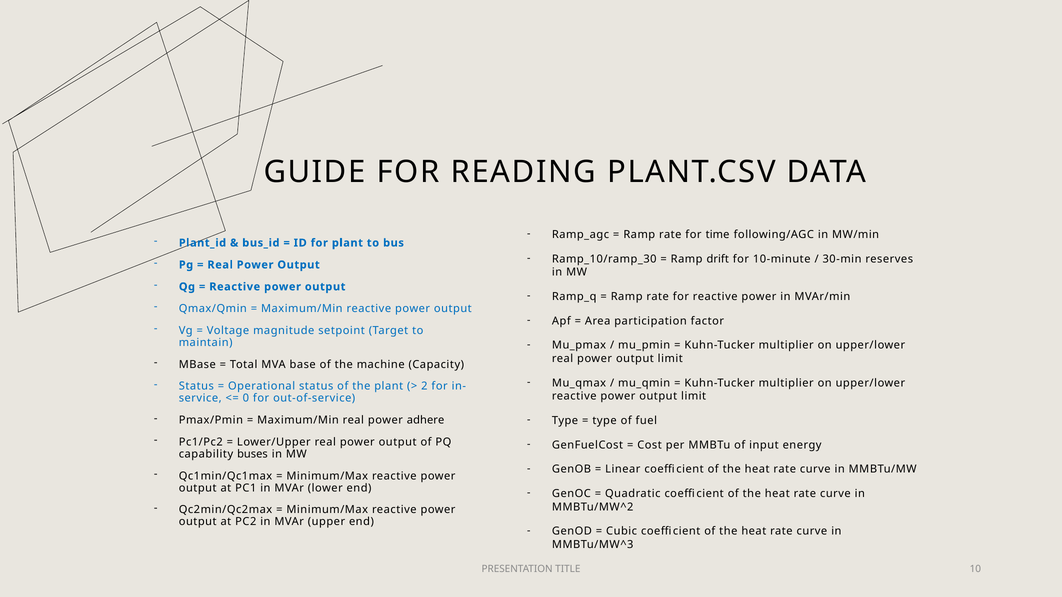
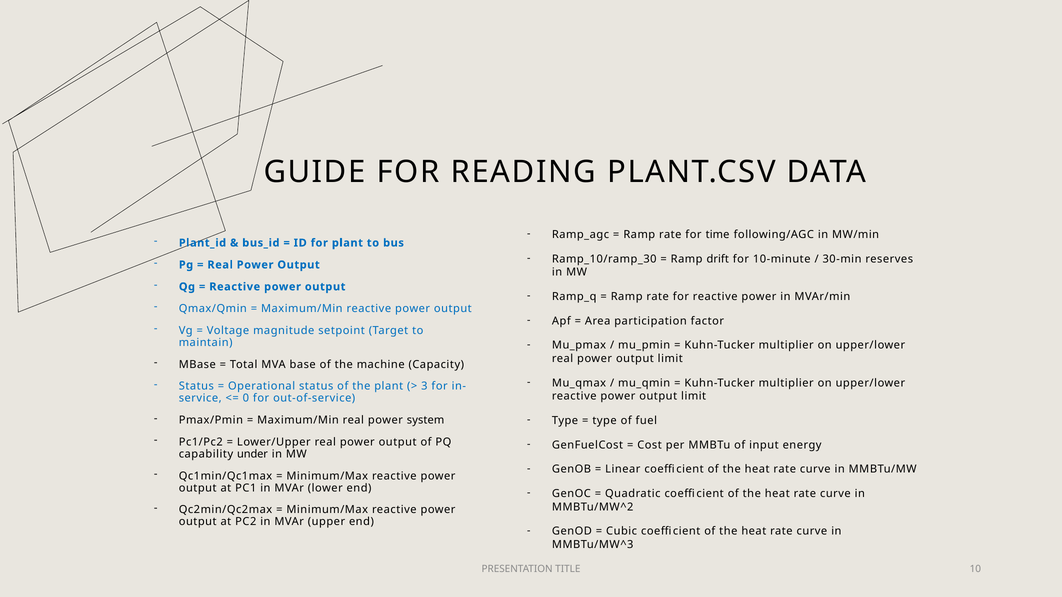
2: 2 -> 3 (424, 387)
adhere: adhere -> system (426, 420)
buses: buses -> under (253, 454)
